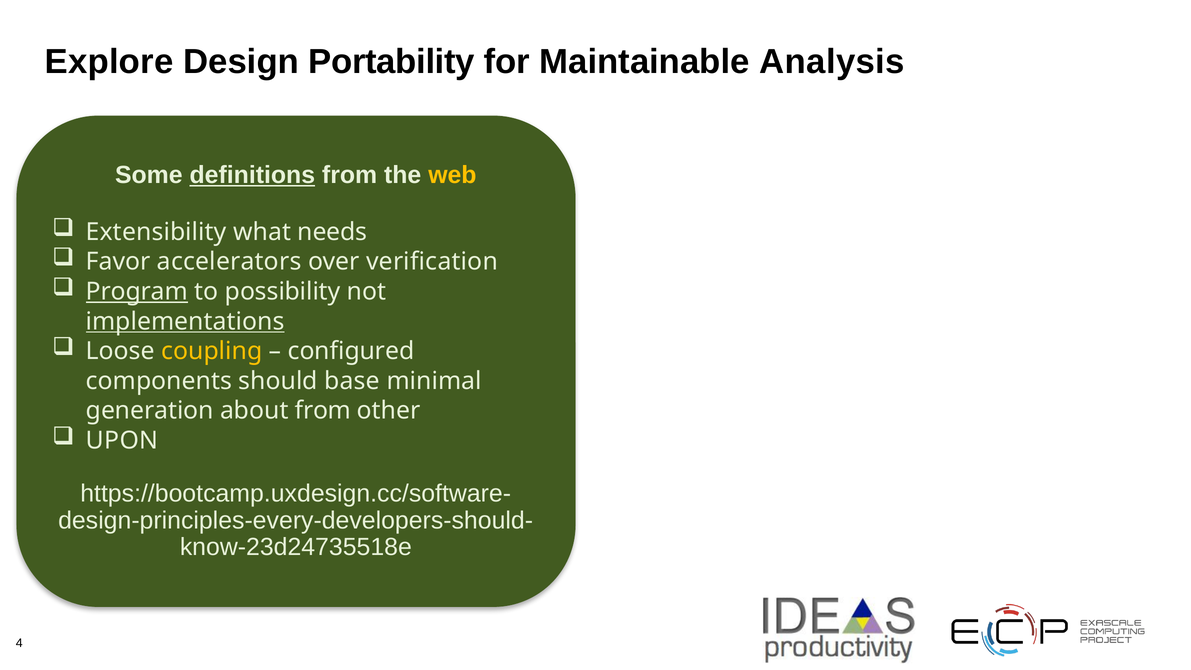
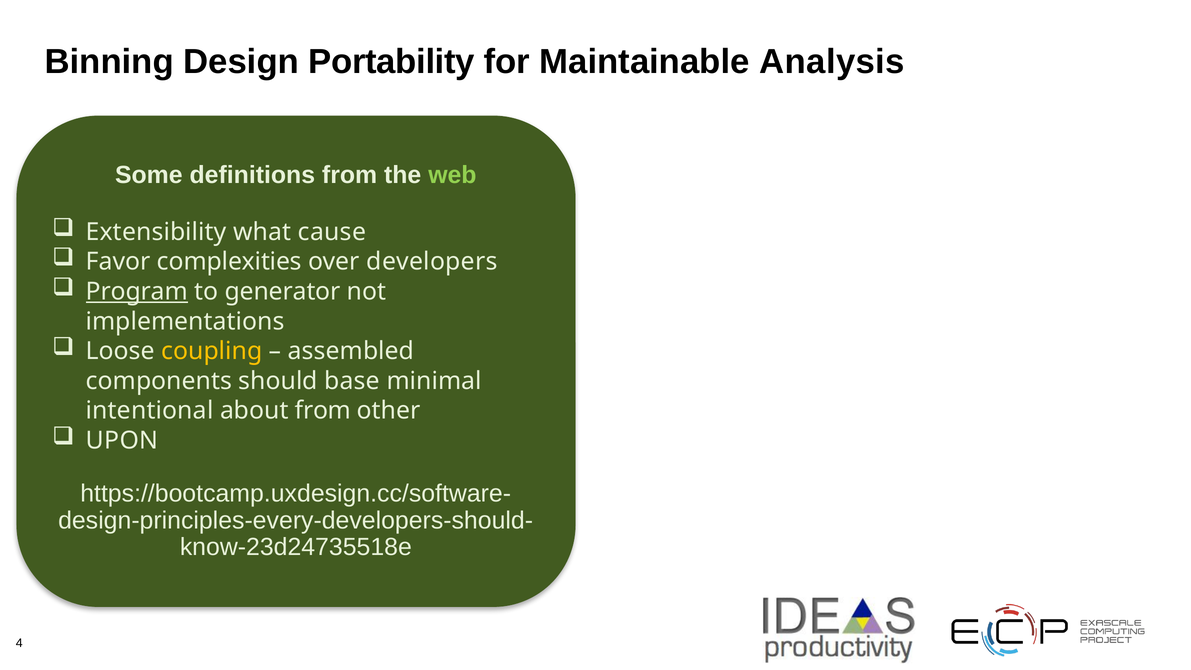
Explore: Explore -> Binning (109, 62)
definitions underline: present -> none (252, 175)
web colour: yellow -> light green (452, 175)
needs: needs -> cause (332, 232)
accelerators: accelerators -> complexities (229, 262)
verification: verification -> developers (432, 262)
possibility: possibility -> generator (283, 292)
implementations underline: present -> none (185, 321)
configured: configured -> assembled (351, 351)
generation: generation -> intentional (150, 411)
